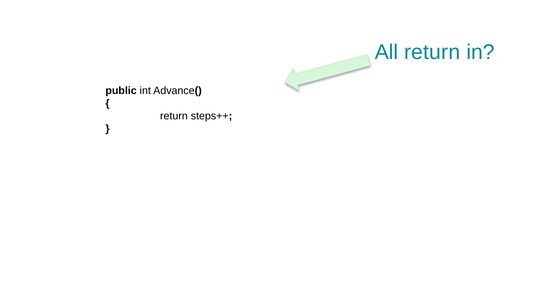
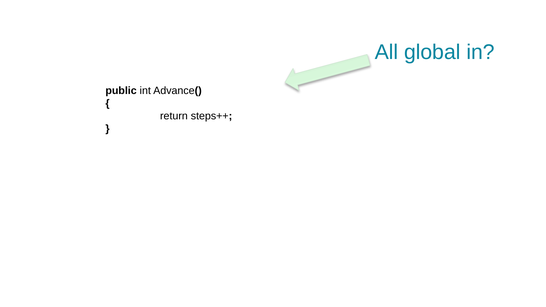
All return: return -> global (432, 52)
